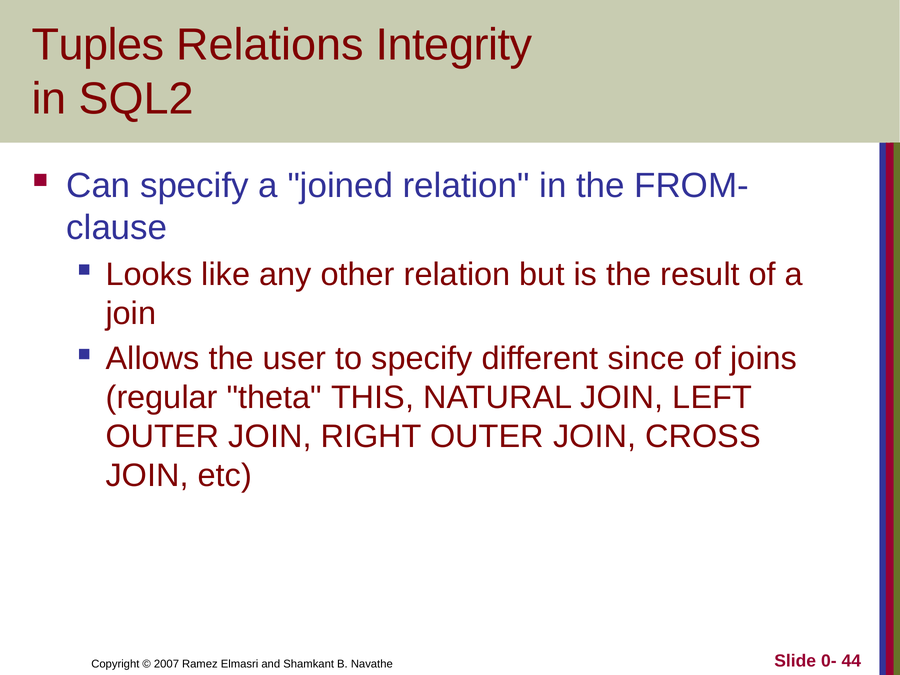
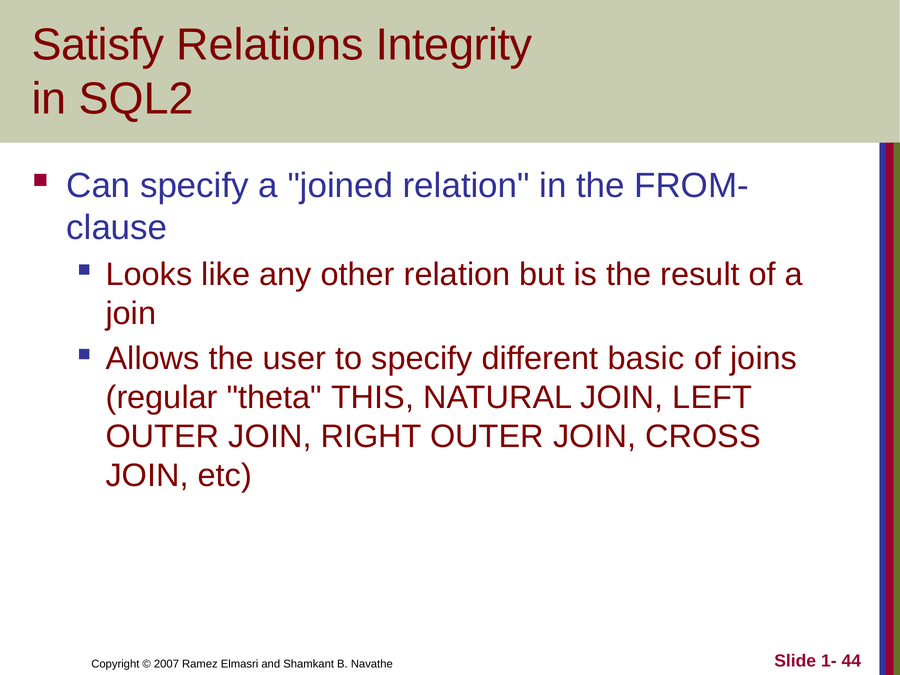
Tuples: Tuples -> Satisfy (98, 45)
since: since -> basic (646, 359)
0-: 0- -> 1- (829, 661)
